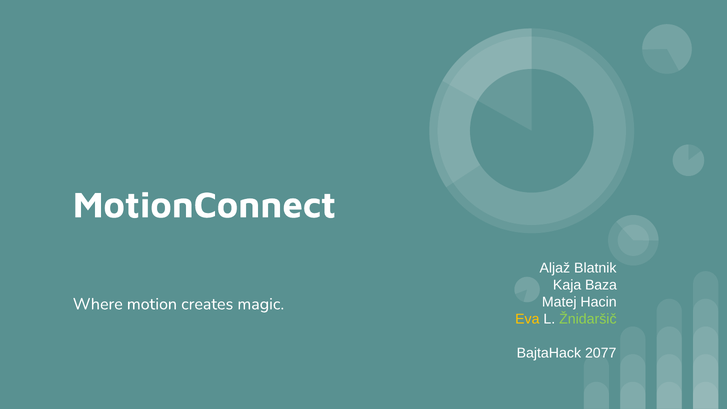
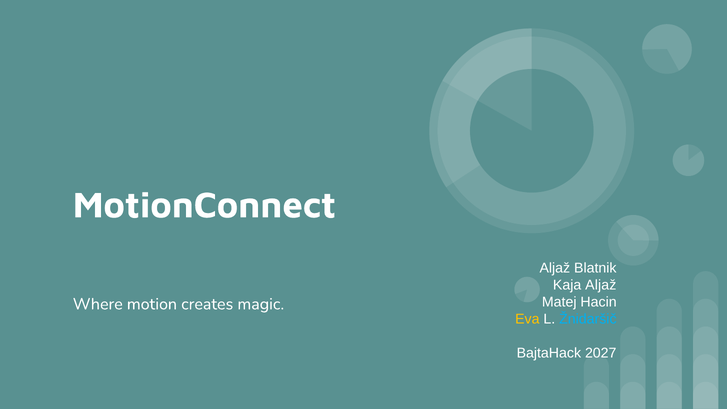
Kaja Baza: Baza -> Aljaž (601, 285)
Žnidaršič colour: light green -> light blue (588, 319)
2077: 2077 -> 2027 (601, 353)
